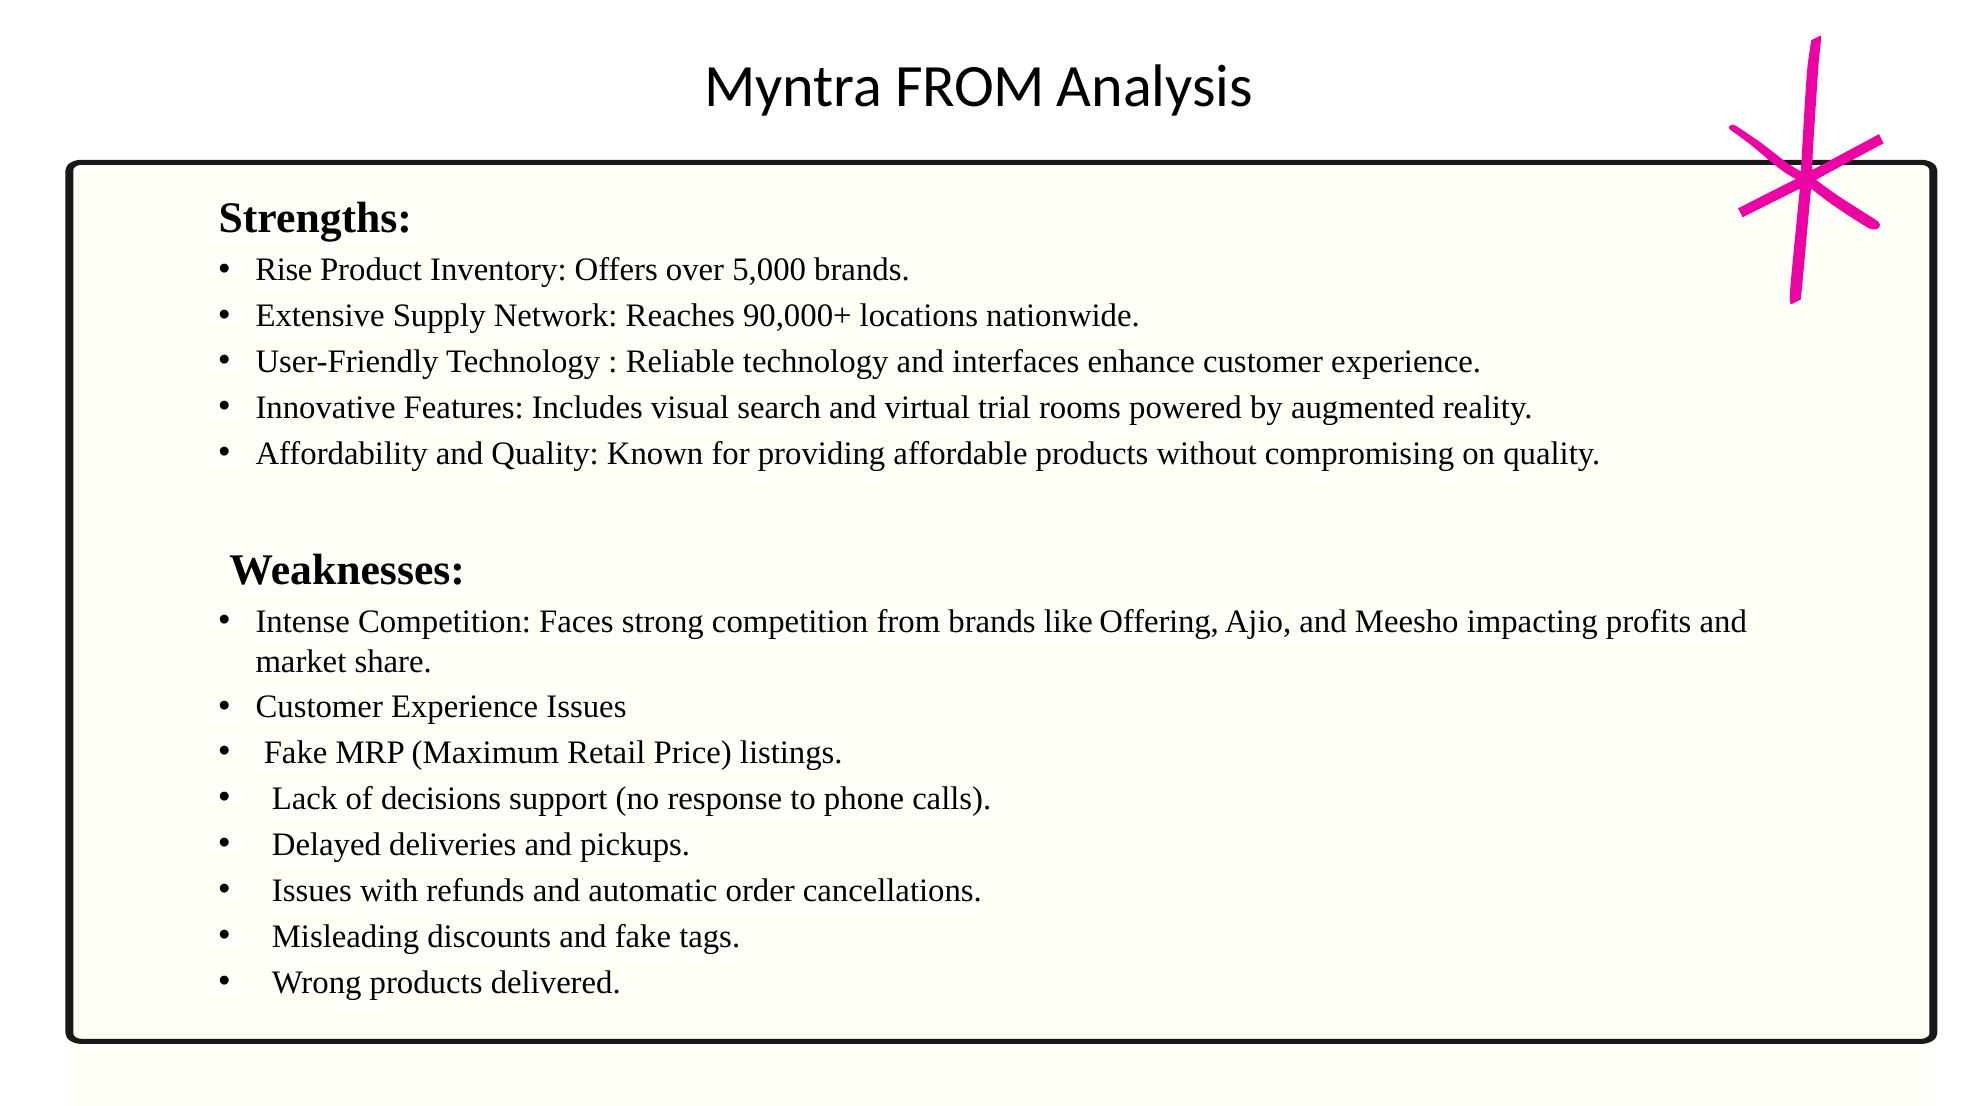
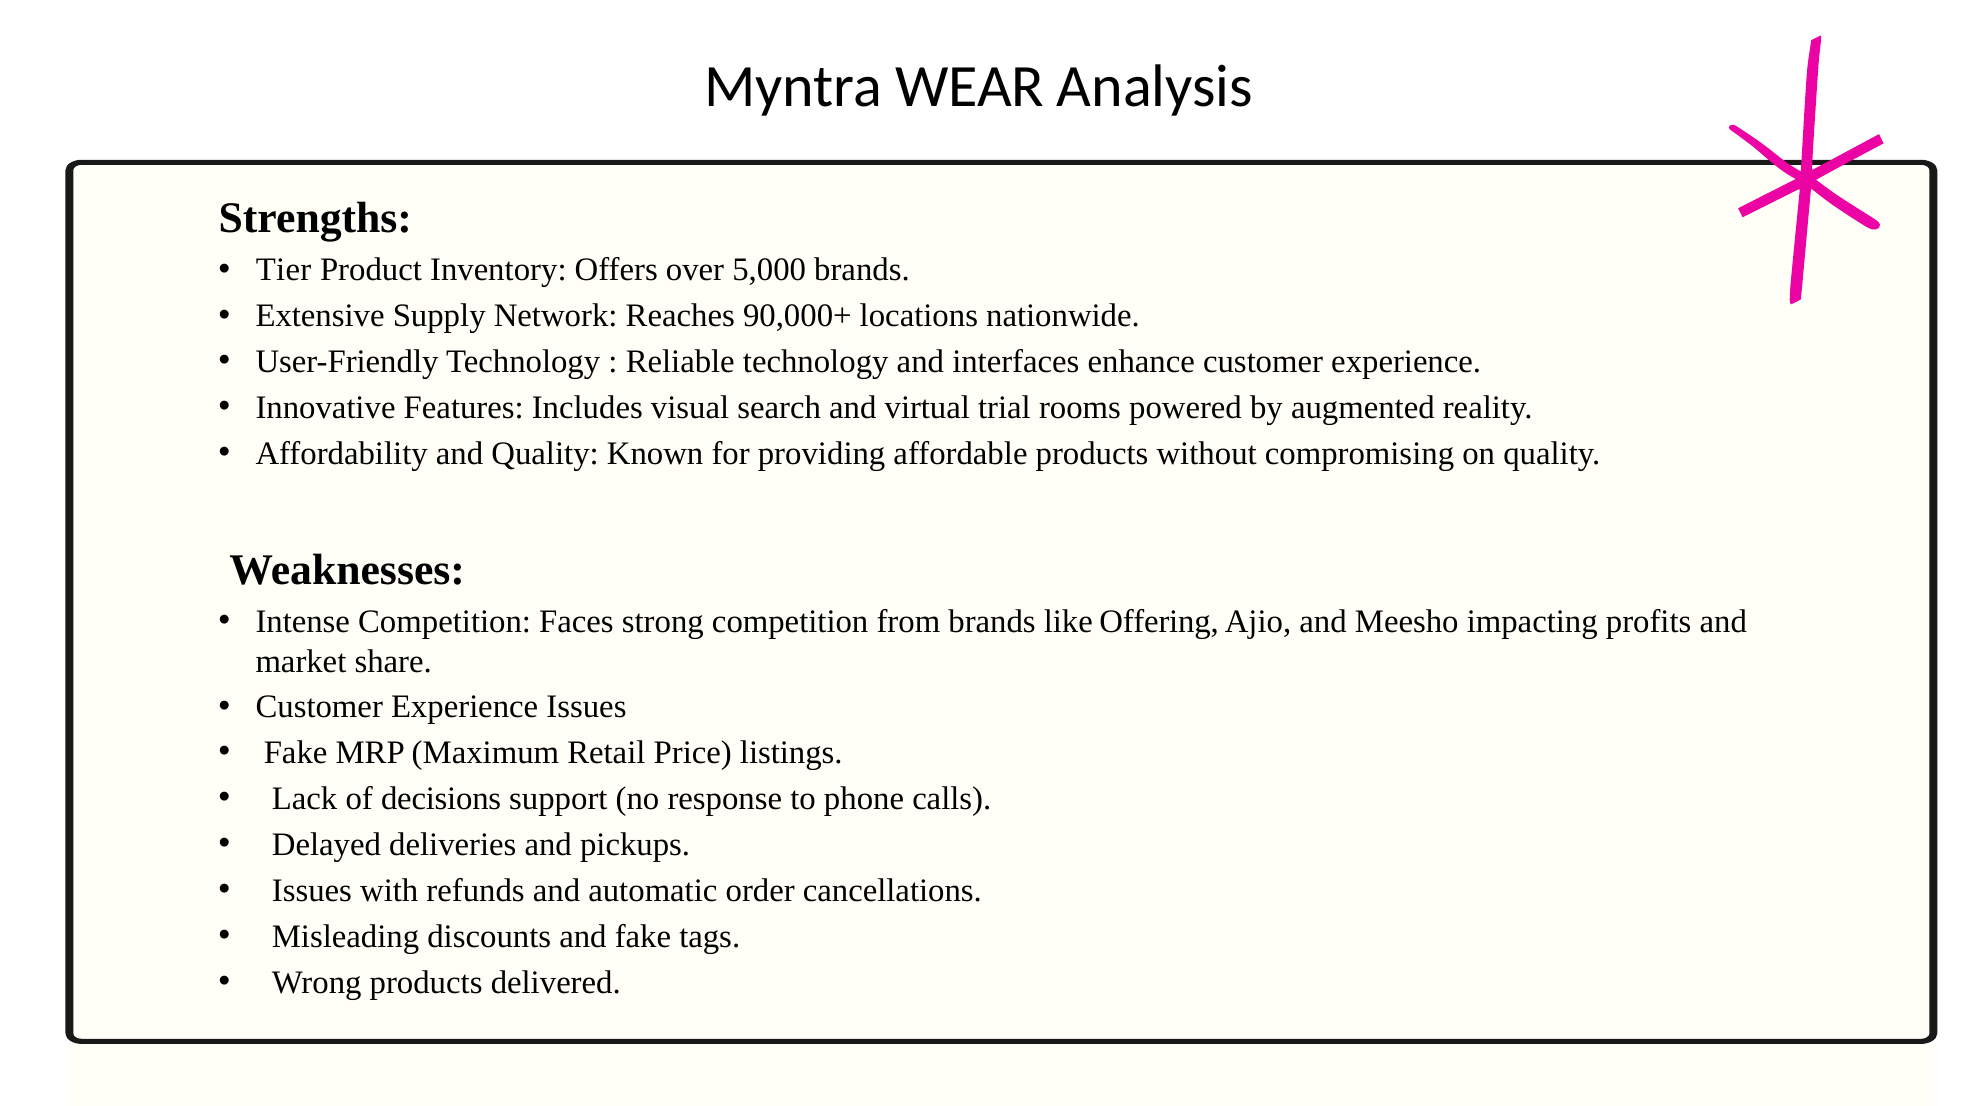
Myntra FROM: FROM -> WEAR (970, 87)
Rise: Rise -> Tier (284, 270)
